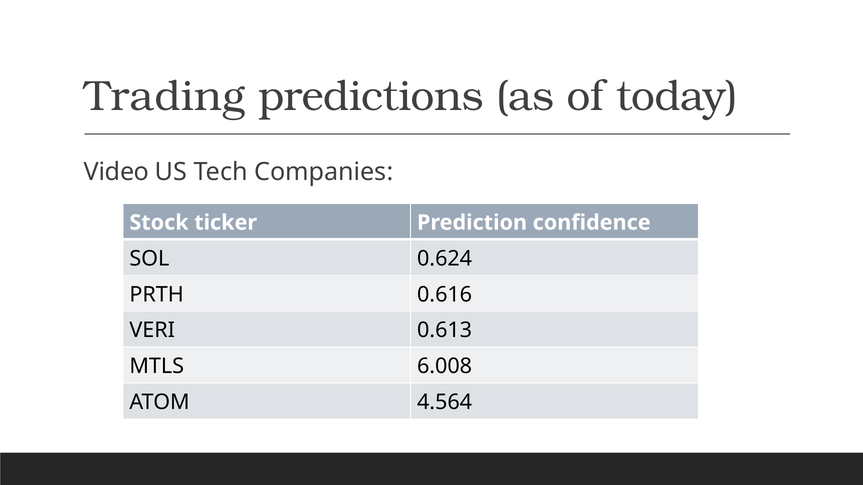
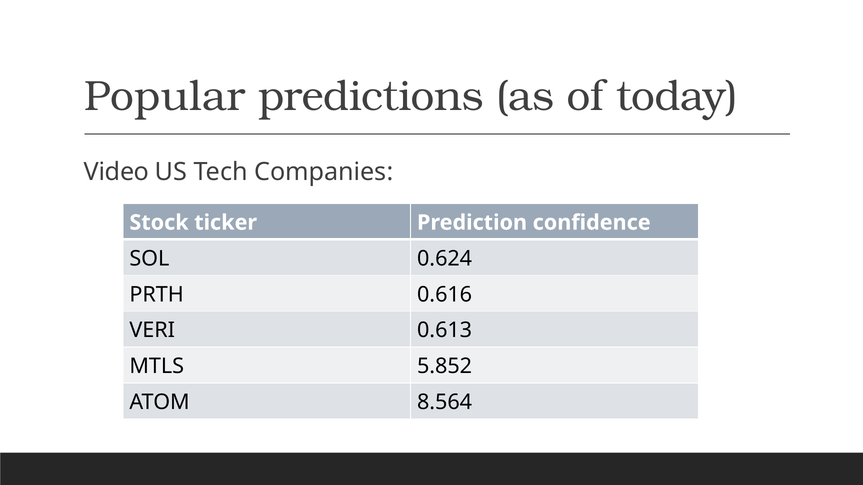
Trading: Trading -> Popular (165, 97)
6.008: 6.008 -> 5.852 (445, 367)
4.564: 4.564 -> 8.564 (445, 403)
